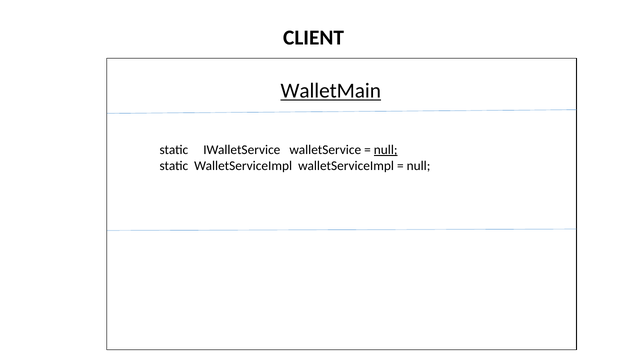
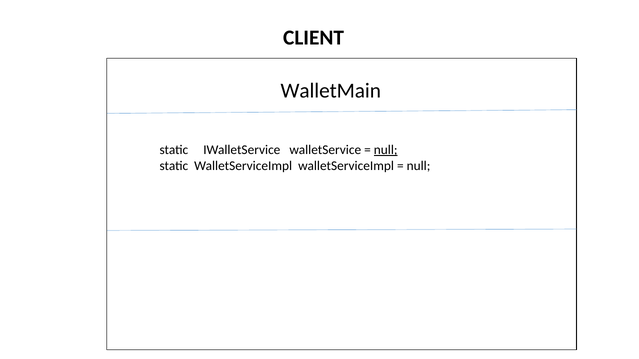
WalletMain underline: present -> none (331, 91)
